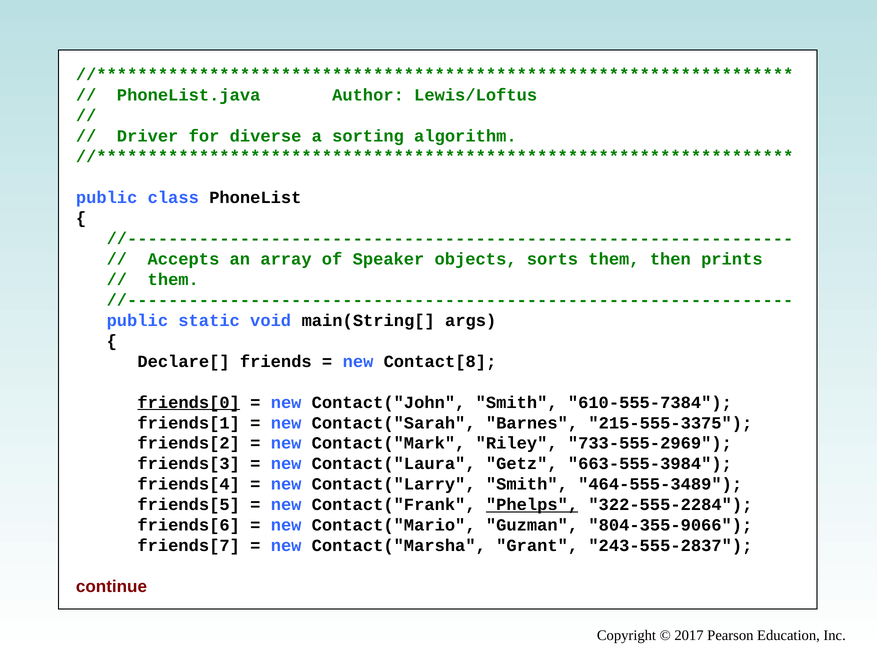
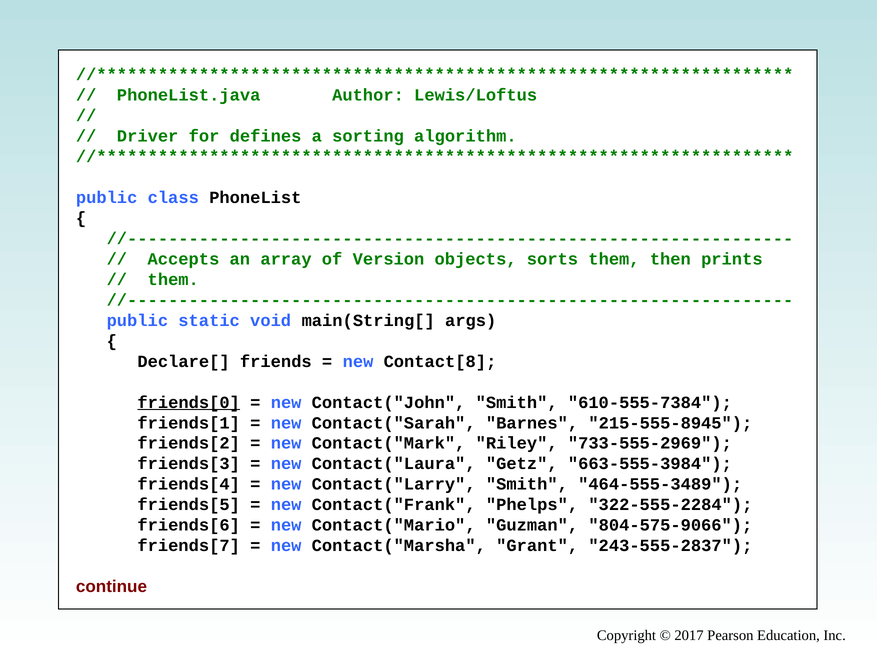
diverse: diverse -> defines (266, 136)
Speaker: Speaker -> Version (389, 259)
215-555-3375: 215-555-3375 -> 215-555-8945 (670, 423)
Phelps underline: present -> none (532, 505)
804-355-9066: 804-355-9066 -> 804-575-9066 (670, 525)
